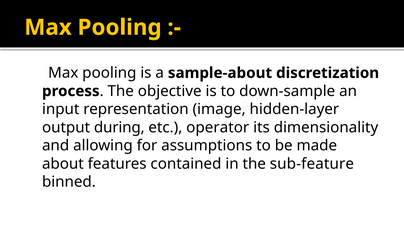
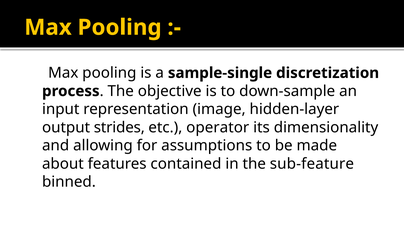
sample-about: sample-about -> sample-single (220, 73)
during: during -> strides (119, 128)
